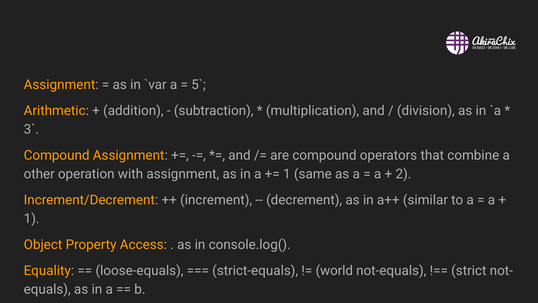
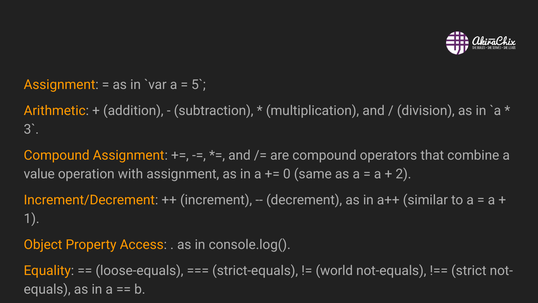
other: other -> value (39, 174)
1: 1 -> 0 (287, 174)
